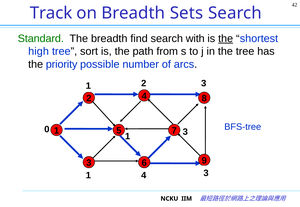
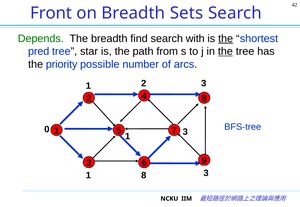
Track: Track -> Front (51, 13)
Standard: Standard -> Depends (41, 39)
high: high -> pred (39, 52)
sort: sort -> star (89, 52)
the underline: none -> present (225, 52)
1 4: 4 -> 8 (144, 176)
